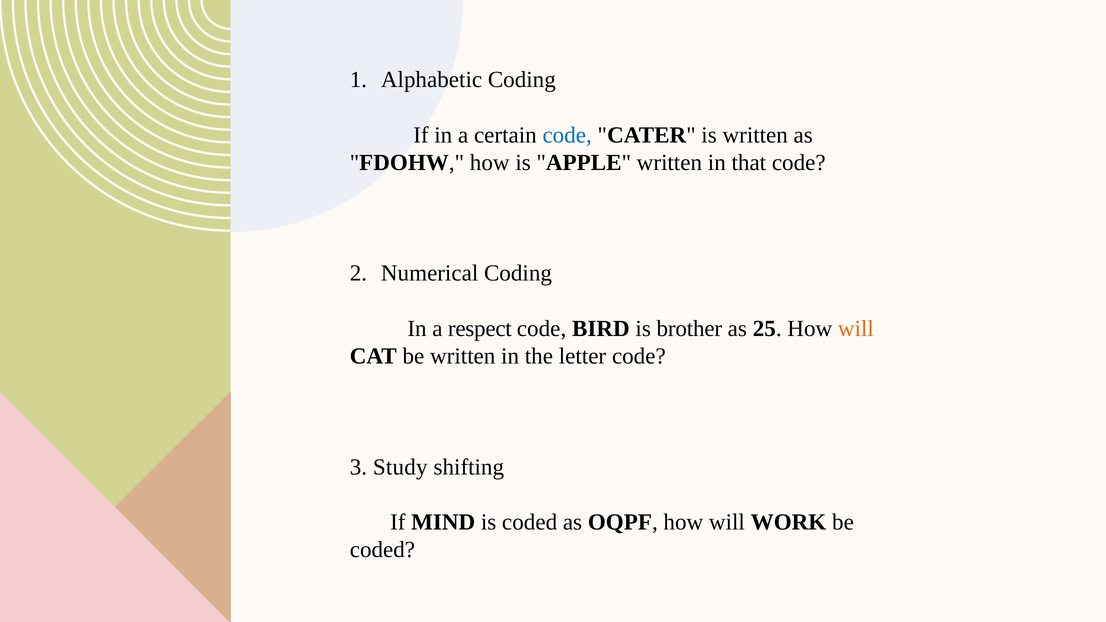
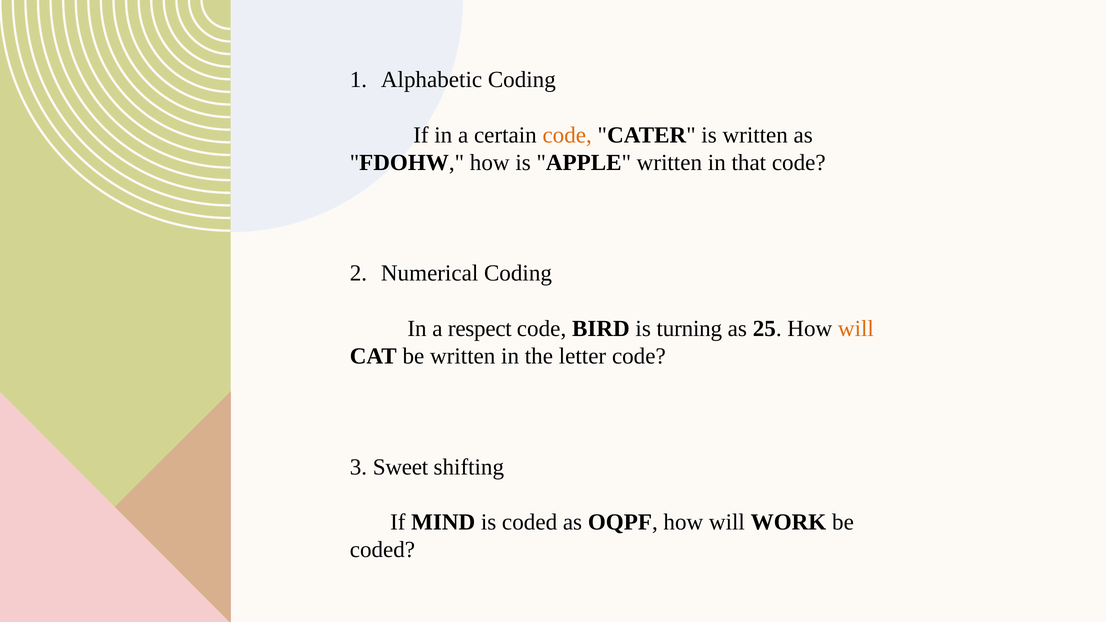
code colour: blue -> orange (567, 135)
brother: brother -> turning (689, 329)
Study: Study -> Sweet (400, 467)
